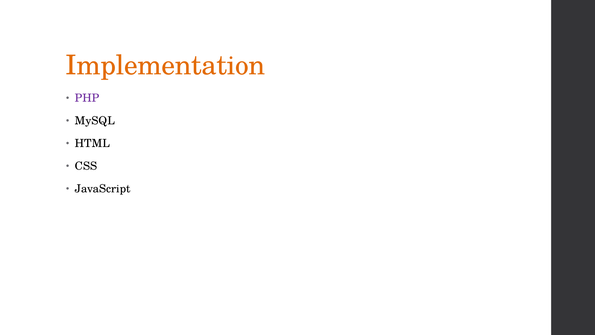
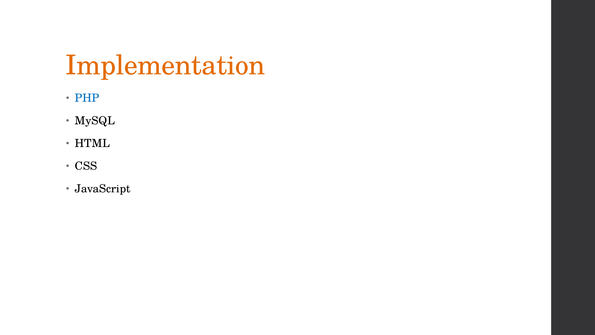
PHP colour: purple -> blue (87, 98)
